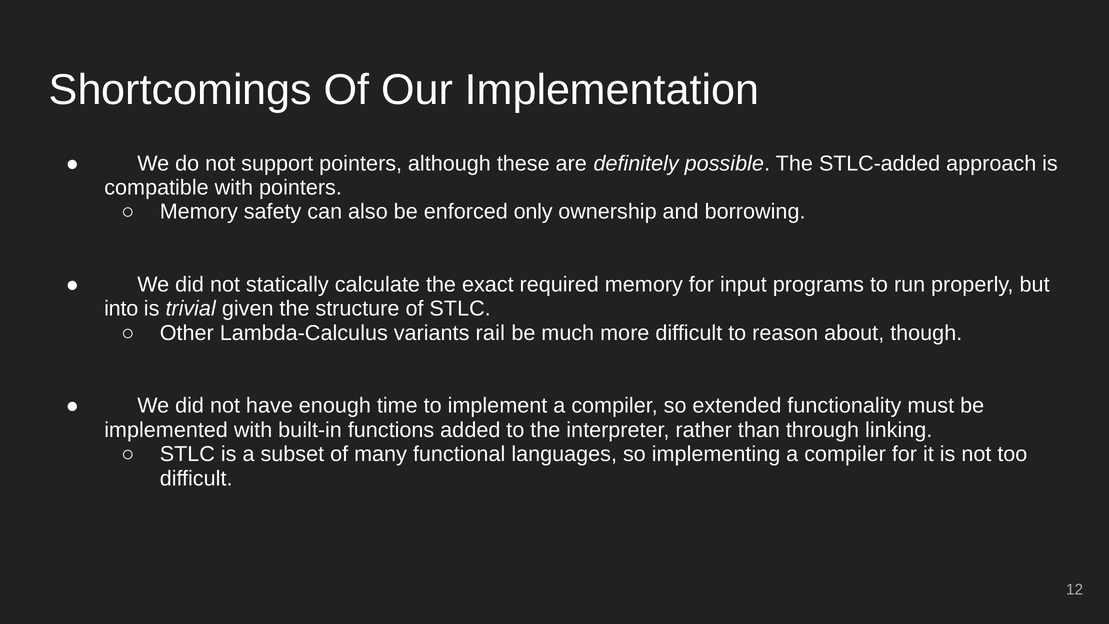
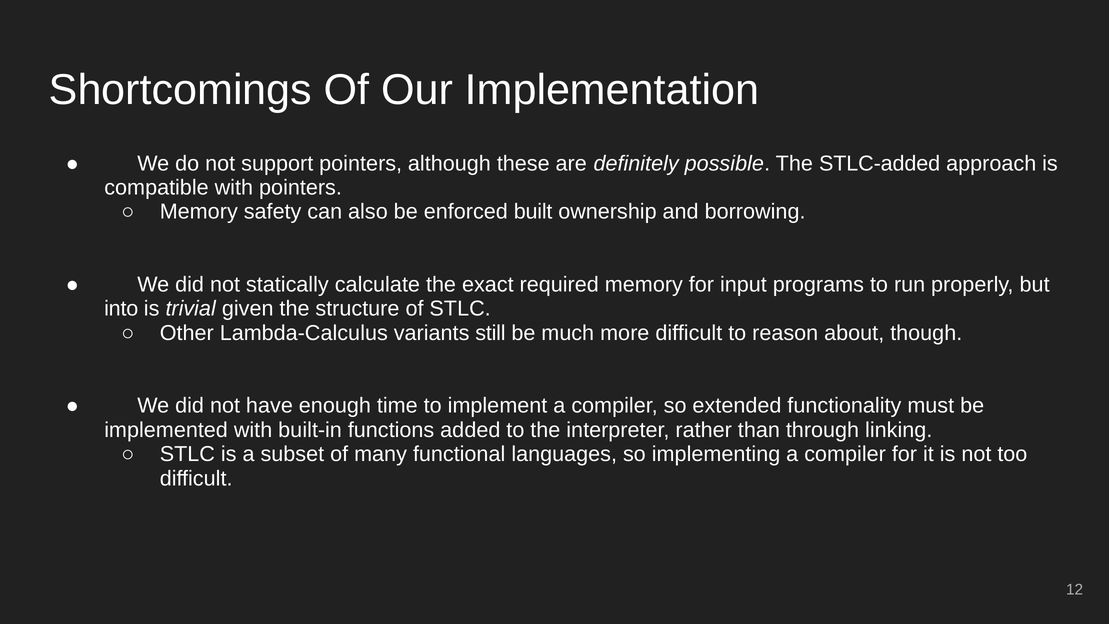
only: only -> built (533, 212)
rail: rail -> still (490, 333)
